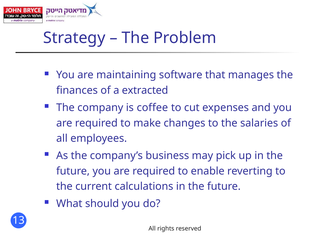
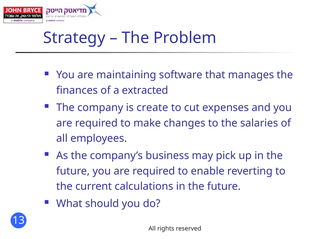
coffee: coffee -> create (152, 107)
